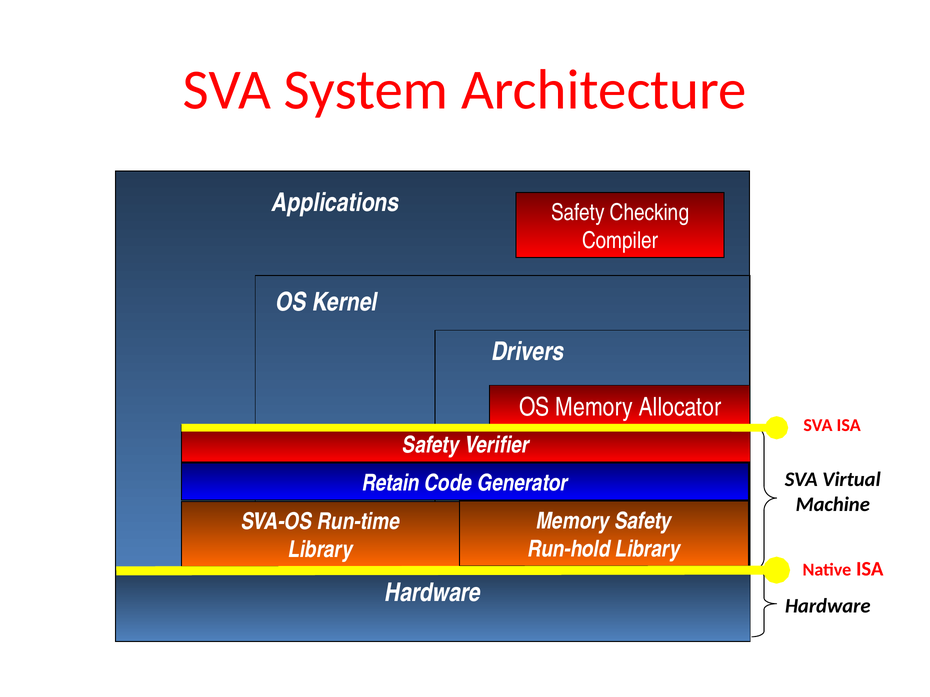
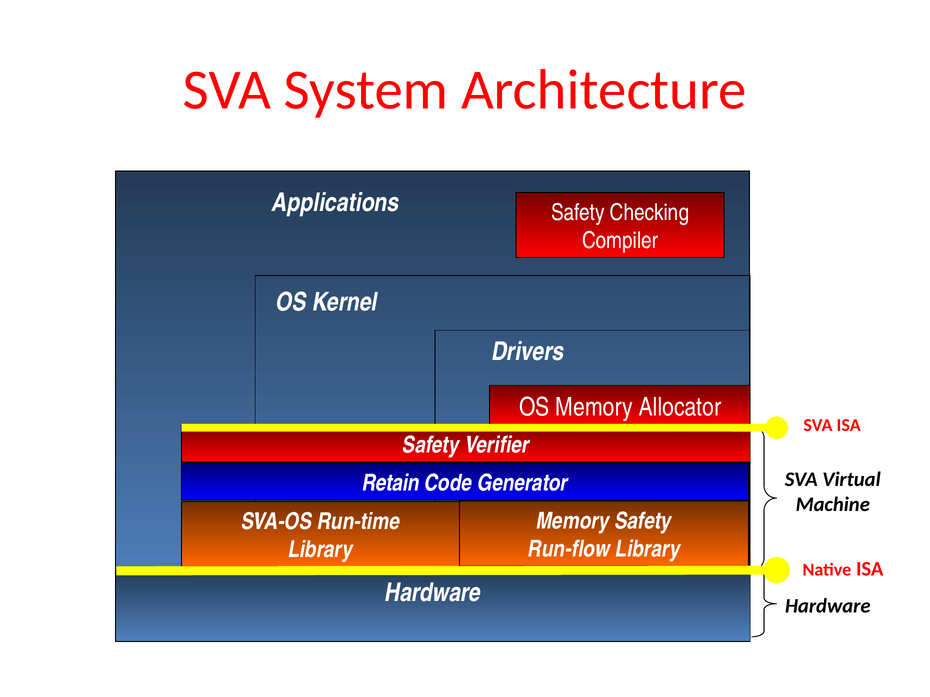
Run-hold: Run-hold -> Run-flow (569, 549)
